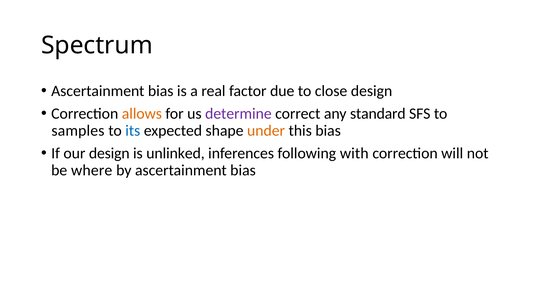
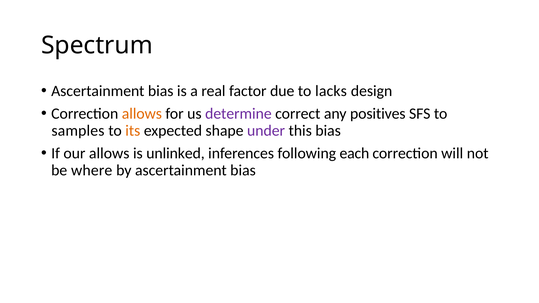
close: close -> lacks (331, 91)
standard: standard -> positives (378, 114)
its colour: blue -> orange (133, 131)
under colour: orange -> purple (266, 131)
our design: design -> allows (109, 153)
with: with -> each (354, 153)
